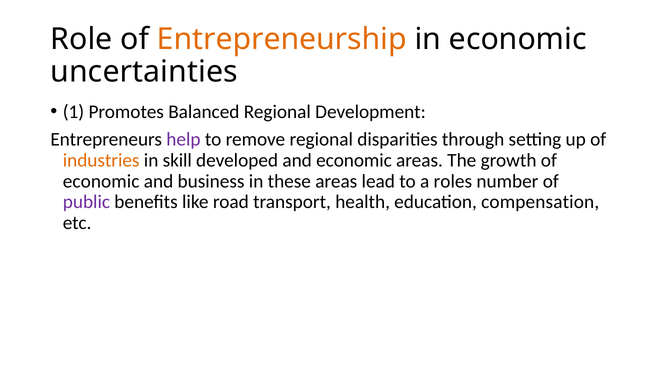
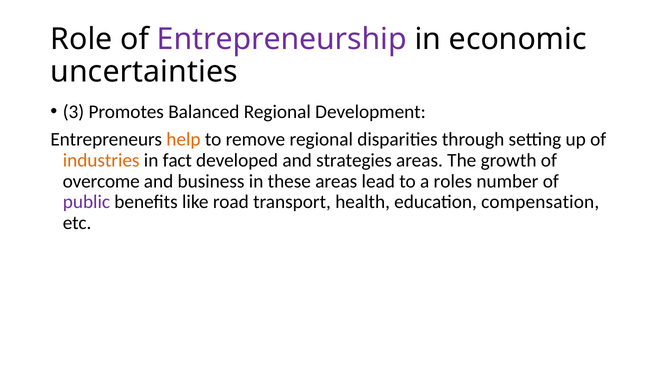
Entrepreneurship colour: orange -> purple (282, 39)
1: 1 -> 3 (73, 112)
help colour: purple -> orange (183, 139)
skill: skill -> fact (177, 160)
and economic: economic -> strategies (354, 160)
economic: economic -> overcome (101, 181)
